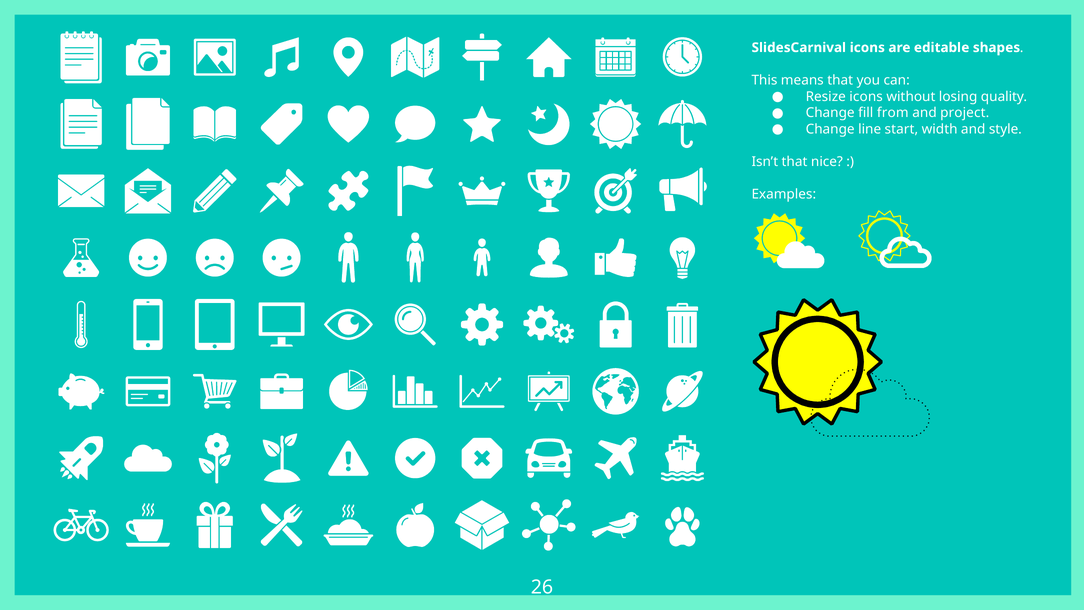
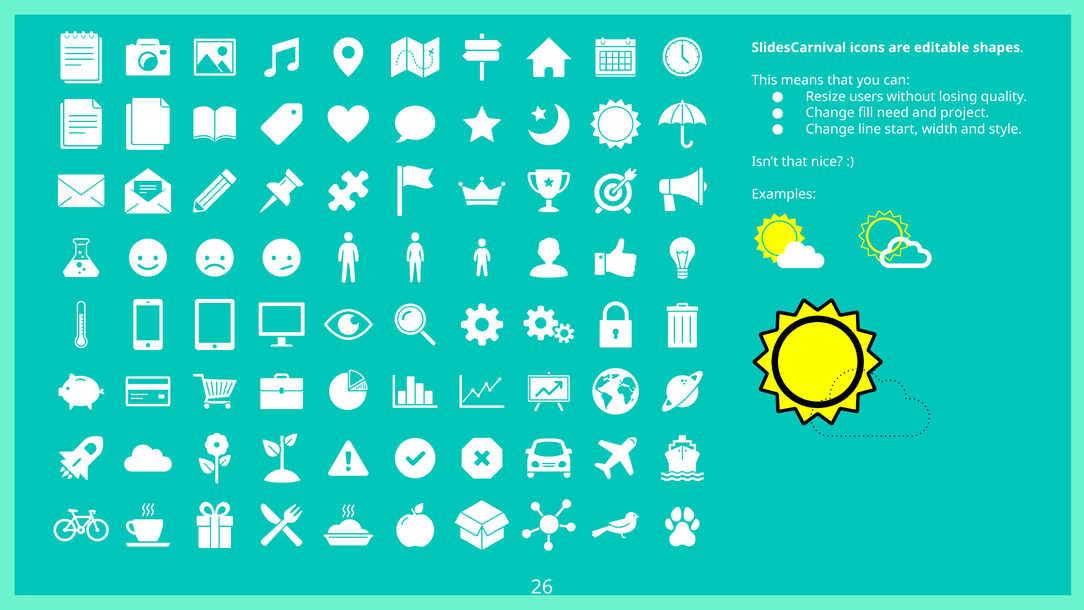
Resize icons: icons -> users (866, 96)
from: from -> need (893, 113)
